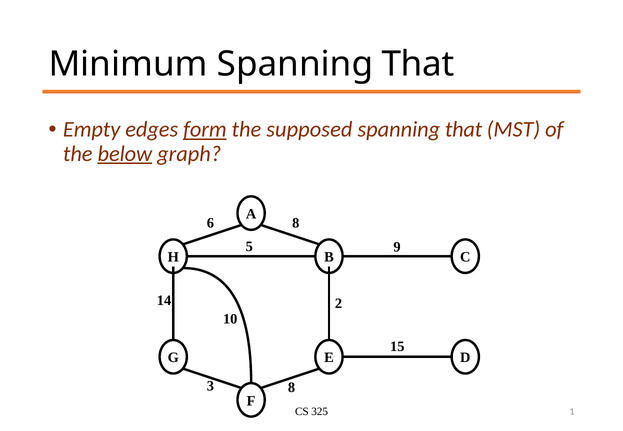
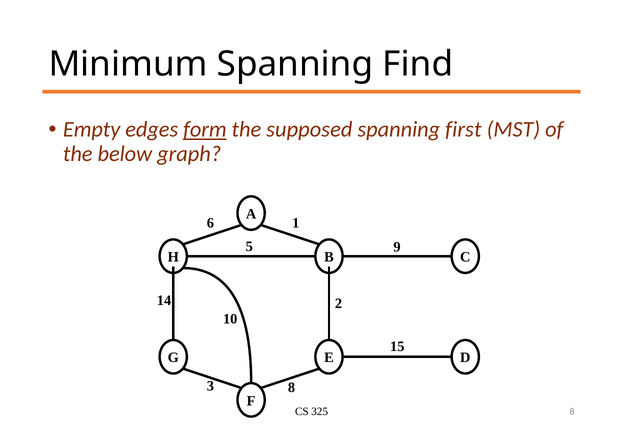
Minimum Spanning That: That -> Find (418, 64)
that: that -> first (463, 130)
below underline: present -> none (125, 154)
6 8: 8 -> 1 (296, 223)
325 1: 1 -> 8 (572, 412)
